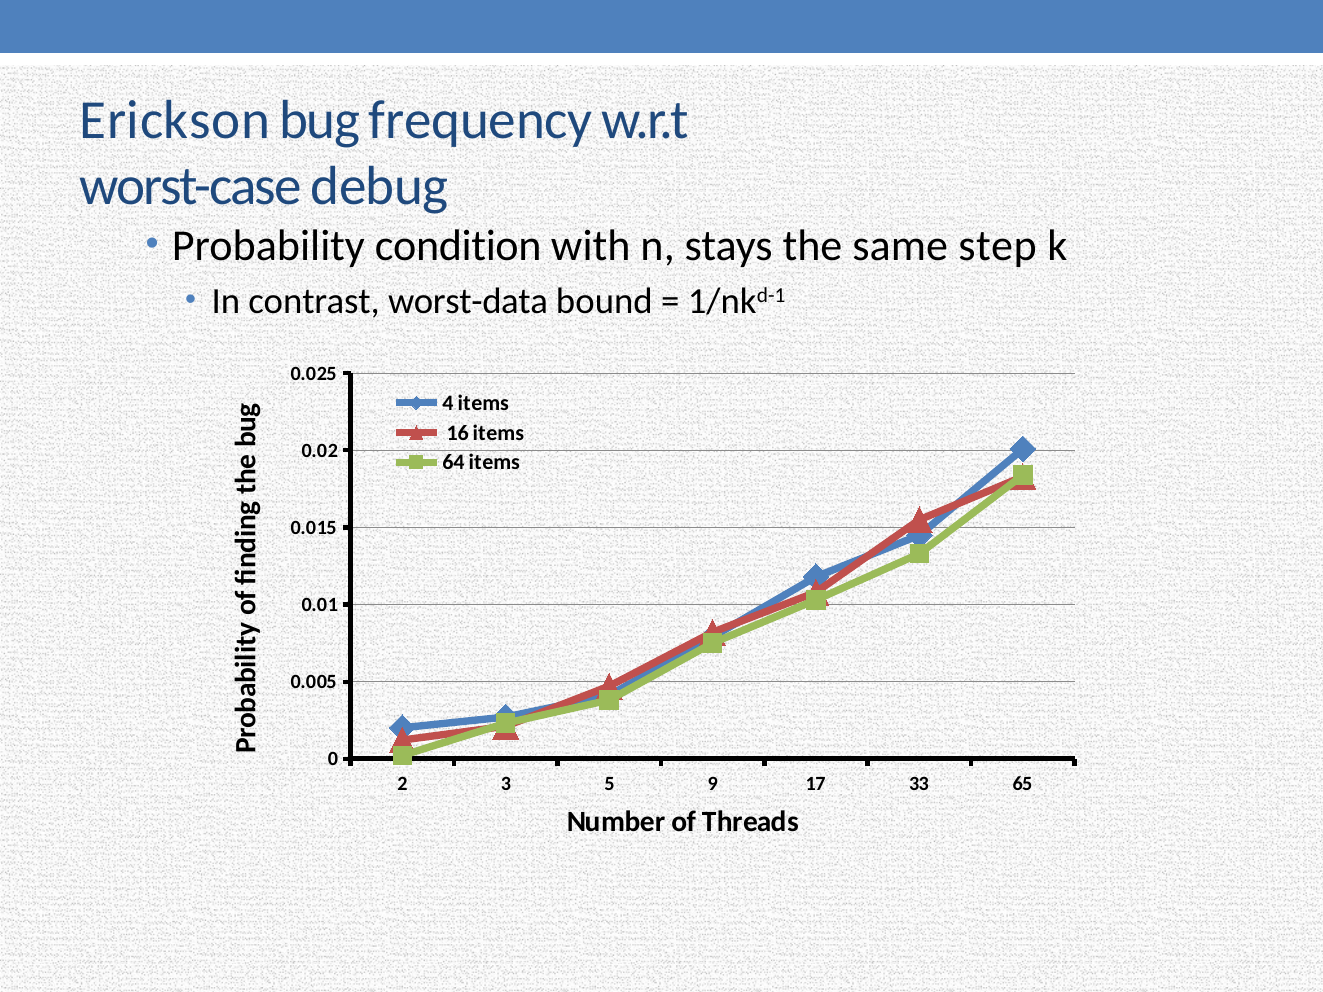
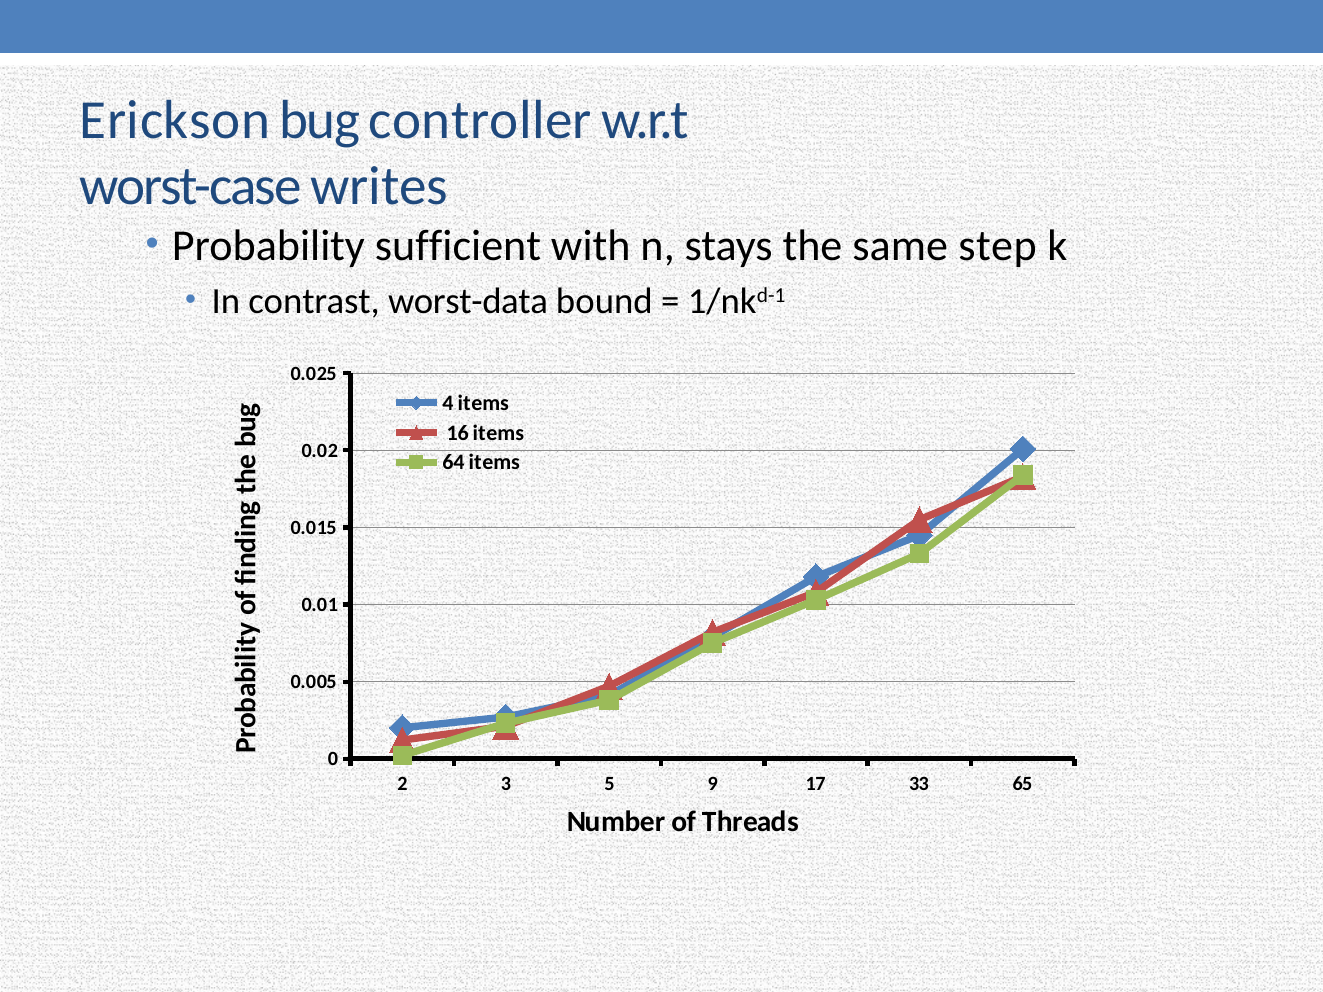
frequency: frequency -> controller (480, 121)
debug: debug -> writes (380, 187)
condition: condition -> sufficient (458, 246)
